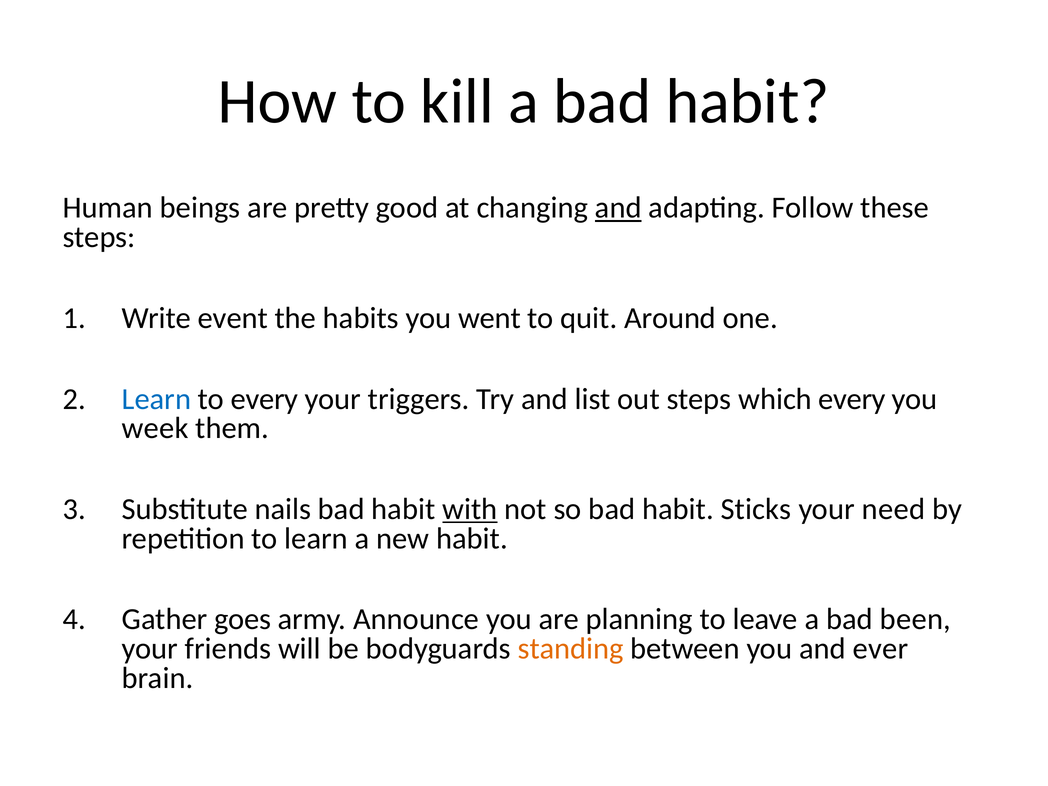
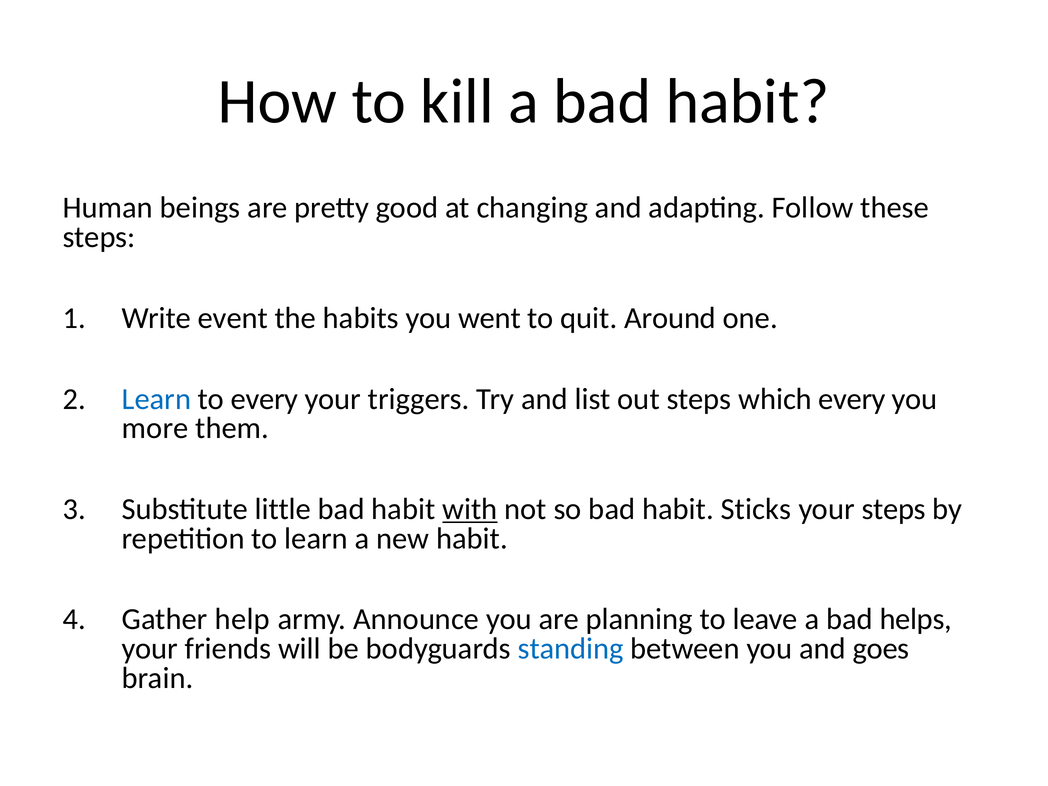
and underline: present -> none (618, 208)
week: week -> more (155, 428)
nails: nails -> little (283, 509)
your need: need -> steps (894, 509)
goes: goes -> help (242, 619)
been: been -> helps (916, 619)
standing colour: orange -> blue (571, 649)
ever: ever -> goes (881, 649)
